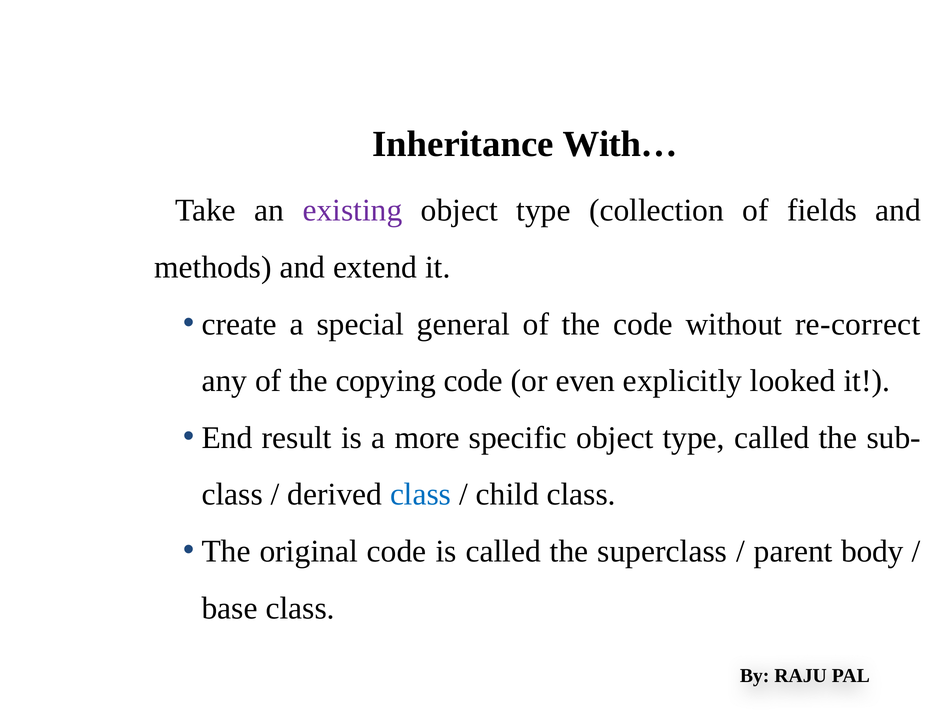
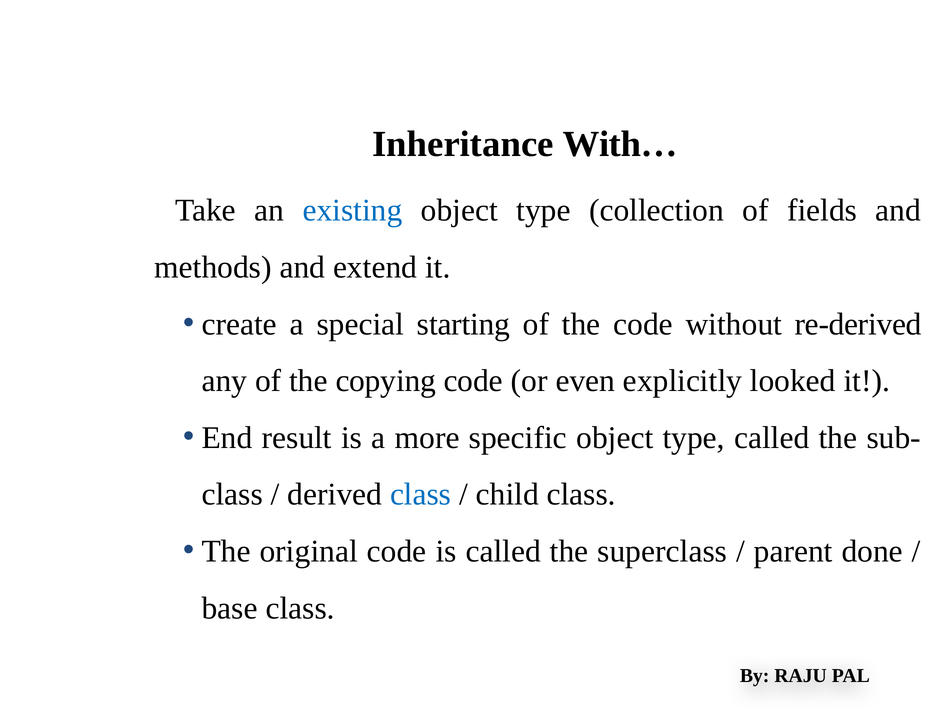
existing colour: purple -> blue (352, 211)
general: general -> starting (464, 324)
re-correct: re-correct -> re-derived (858, 324)
body: body -> done (872, 552)
